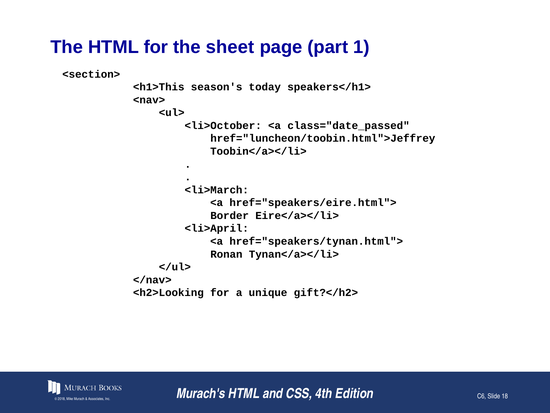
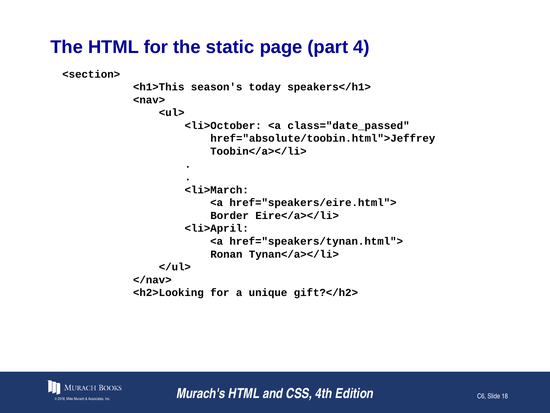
sheet: sheet -> static (230, 47)
1: 1 -> 4 (361, 47)
href="luncheon/toobin.html">Jeffrey: href="luncheon/toobin.html">Jeffrey -> href="absolute/toobin.html">Jeffrey (323, 138)
